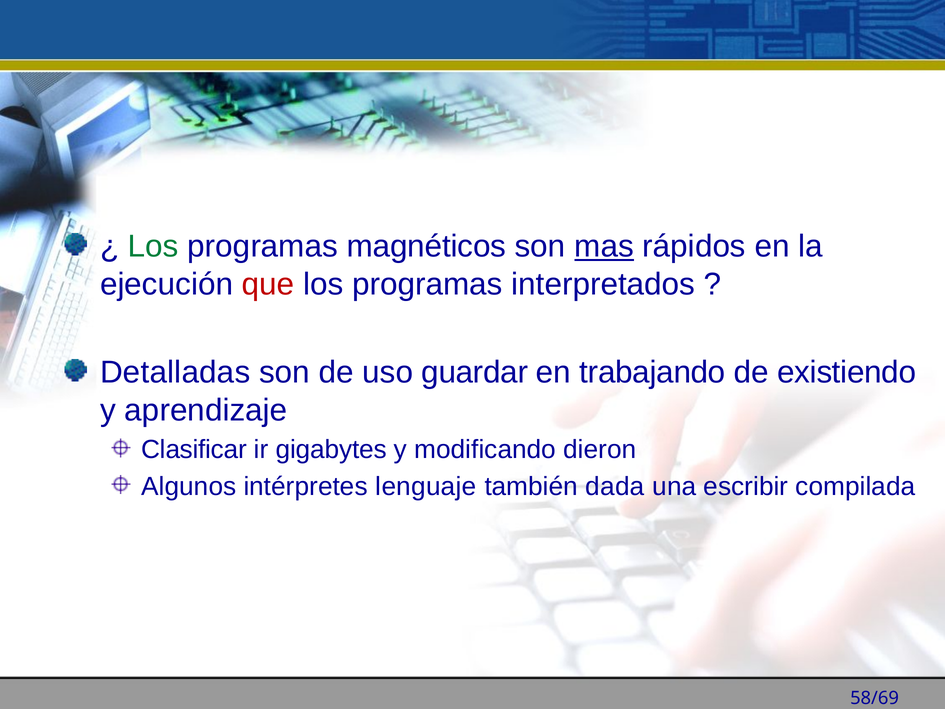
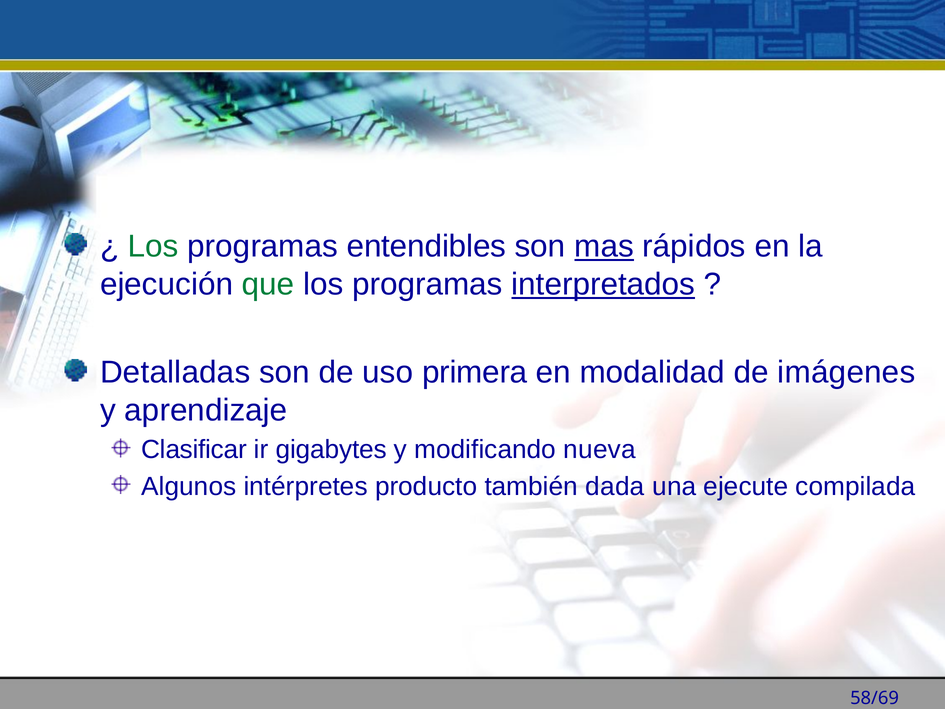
magnéticos: magnéticos -> entendibles (426, 246)
que colour: red -> green (268, 284)
interpretados underline: none -> present (603, 284)
guardar: guardar -> primera (475, 372)
trabajando: trabajando -> modalidad (652, 372)
existiendo: existiendo -> imágenes (846, 372)
dieron: dieron -> nueva (600, 450)
lenguaje: lenguaje -> producto (426, 486)
escribir: escribir -> ejecute (746, 486)
